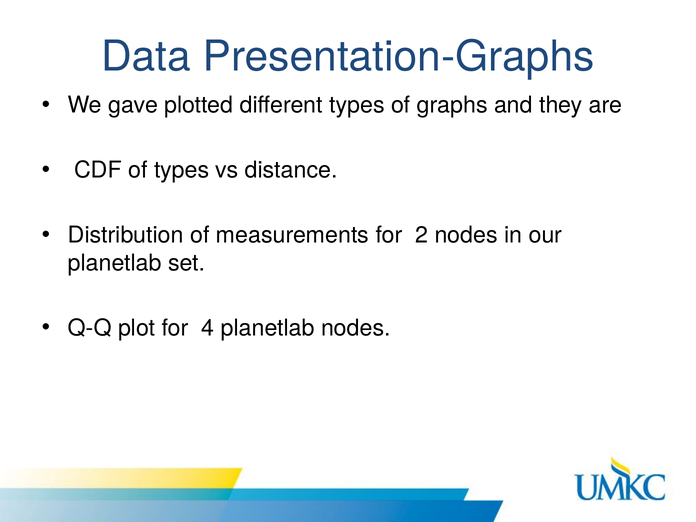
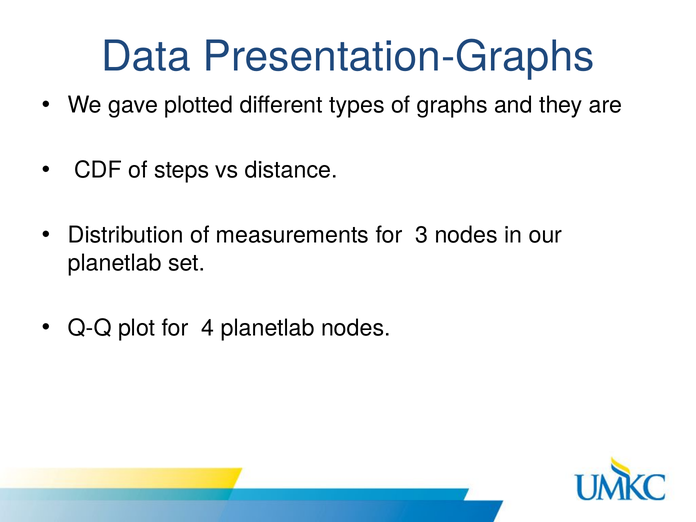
of types: types -> steps (182, 170)
2: 2 -> 3 (422, 235)
